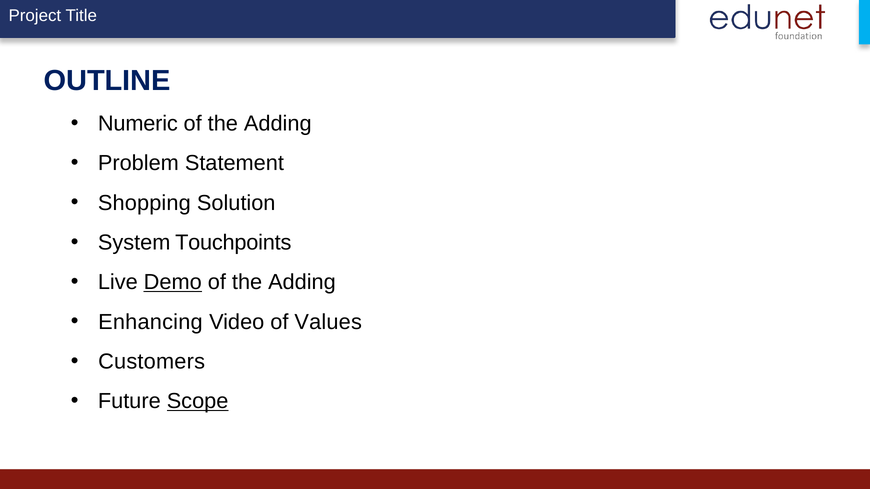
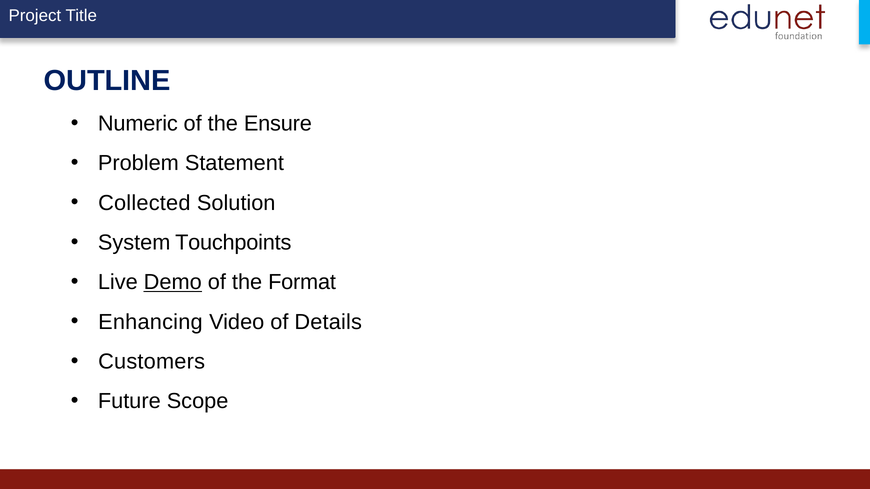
Adding: Adding -> Ensure (278, 124)
Shopping: Shopping -> Collected (144, 203)
Adding: Adding -> Format (302, 282)
Values: Values -> Details (328, 322)
Scope underline: present -> none (198, 402)
